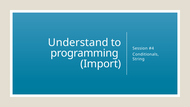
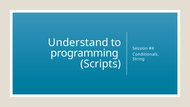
Import: Import -> Scripts (101, 64)
